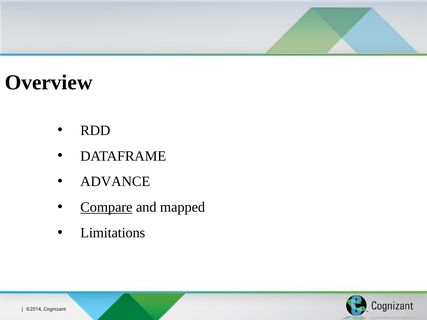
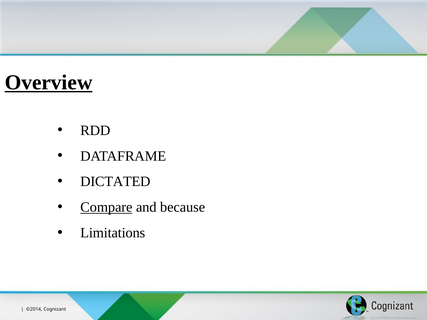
Overview underline: none -> present (49, 83)
ADVANCE: ADVANCE -> DICTATED (115, 182)
mapped: mapped -> because (183, 207)
